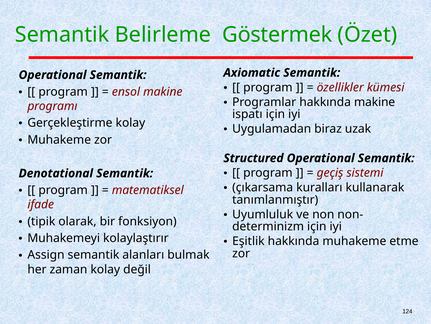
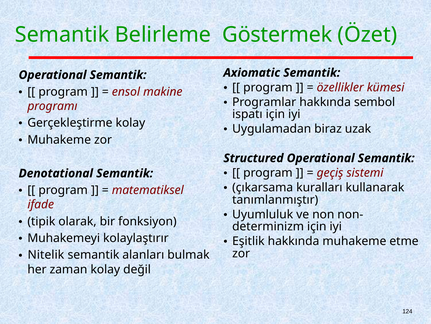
hakkında makine: makine -> sembol (375, 102)
Assign: Assign -> Nitelik (46, 254)
